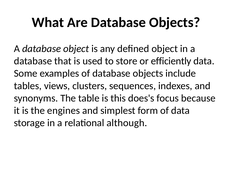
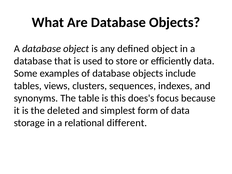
engines: engines -> deleted (64, 111)
although: although -> different (127, 123)
